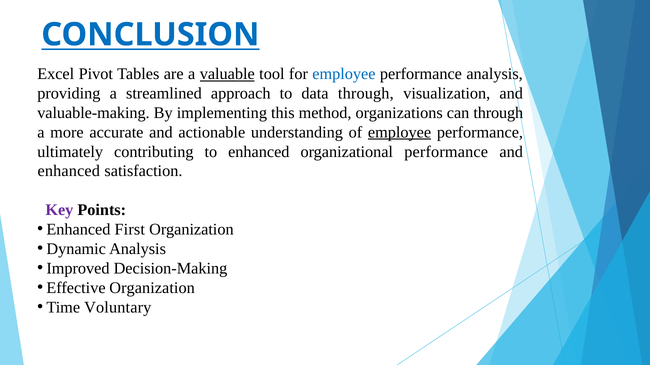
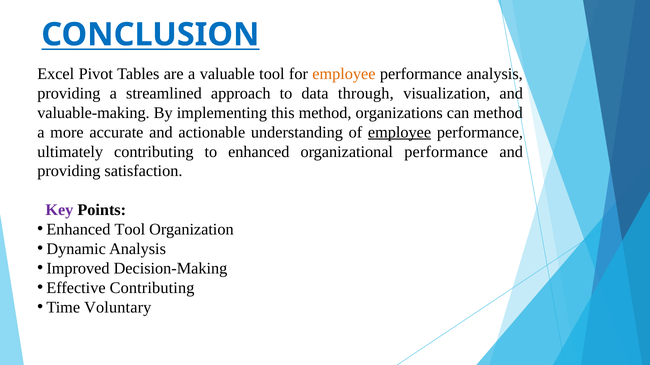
valuable underline: present -> none (227, 74)
employee colour: blue -> orange (344, 74)
can through: through -> method (498, 113)
enhanced: enhanced -> providing (69, 171)
Enhanced First: First -> Tool (130, 230)
Effective Organization: Organization -> Contributing (152, 288)
